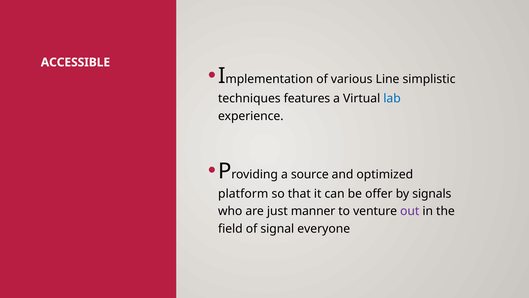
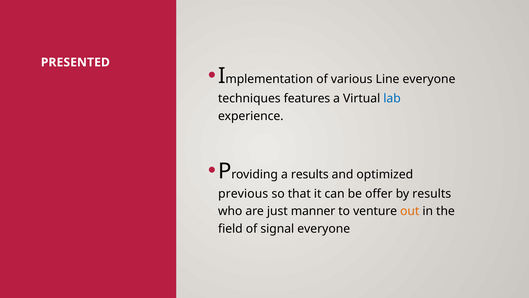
ACCESSIBLE: ACCESSIBLE -> PRESENTED (75, 62)
Line simplistic: simplistic -> everyone (429, 79)
a source: source -> results (310, 174)
platform: platform -> previous (243, 194)
by signals: signals -> results (432, 194)
out colour: purple -> orange (410, 211)
